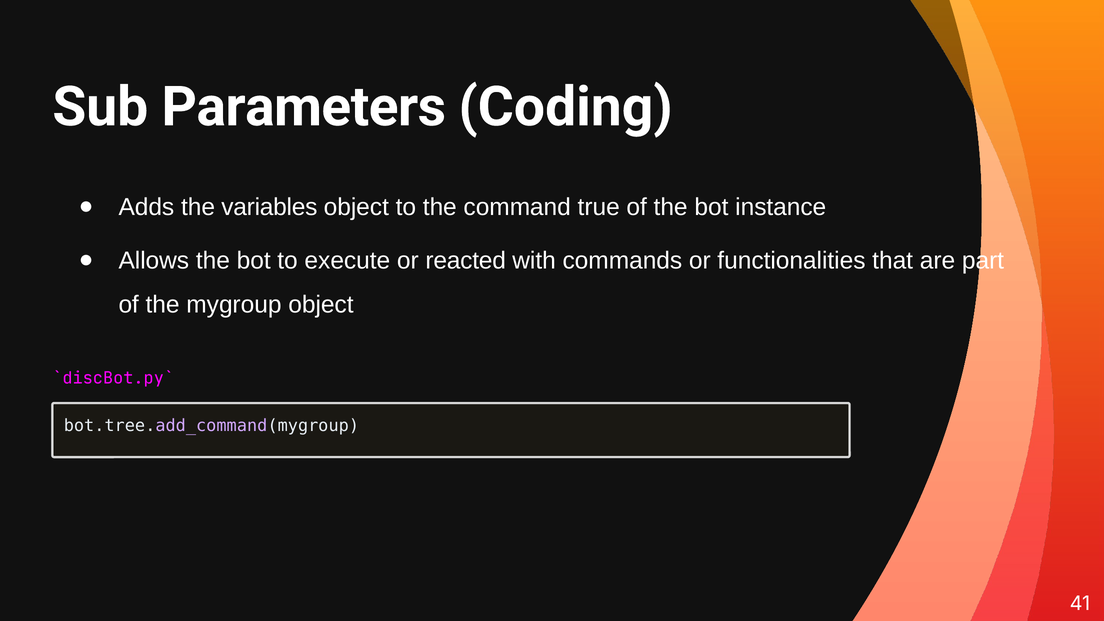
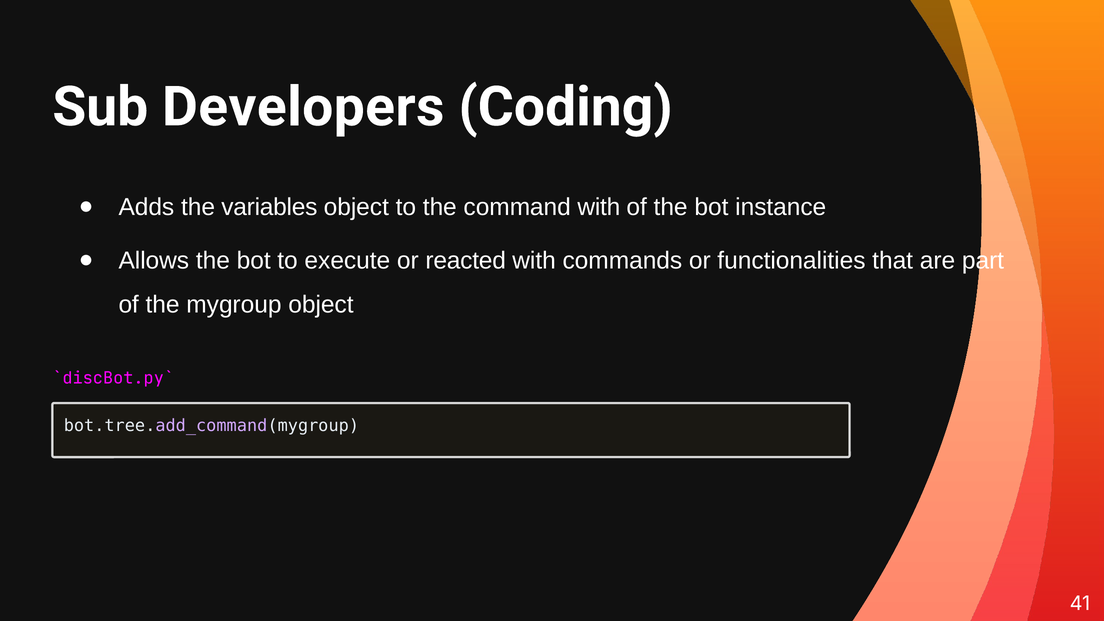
Parameters: Parameters -> Developers (303, 107)
command true: true -> with (599, 207)
